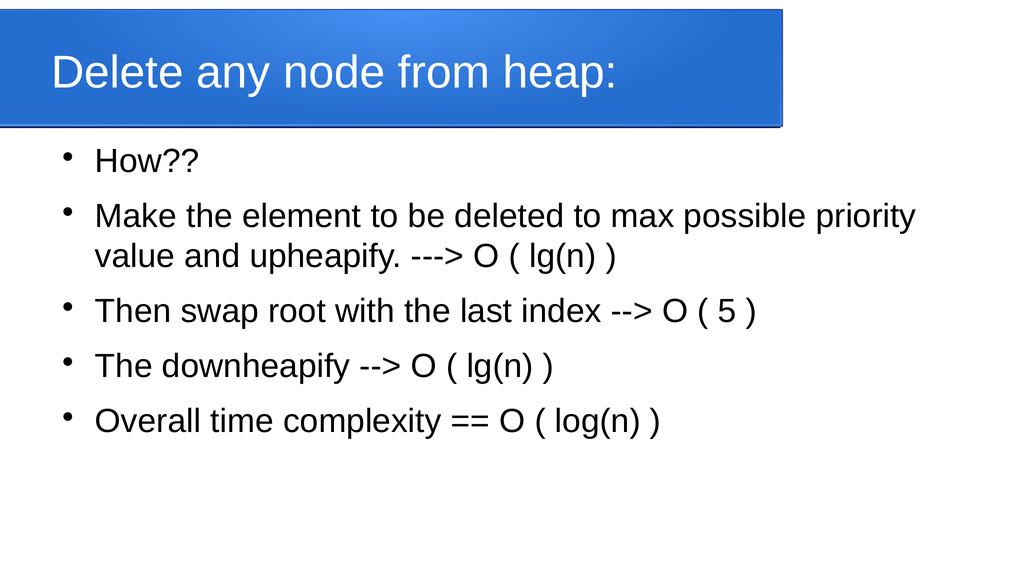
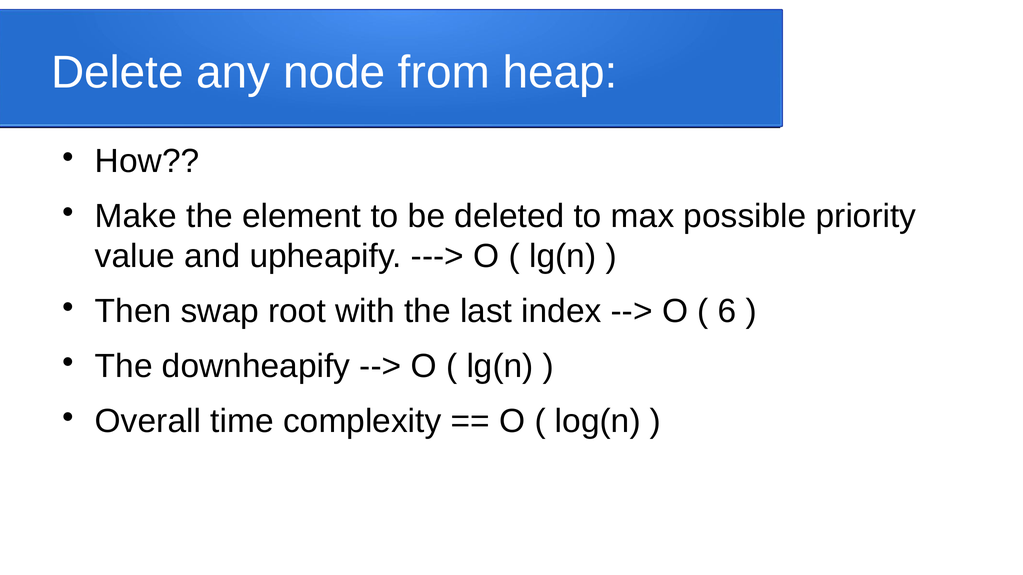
5: 5 -> 6 (727, 311)
